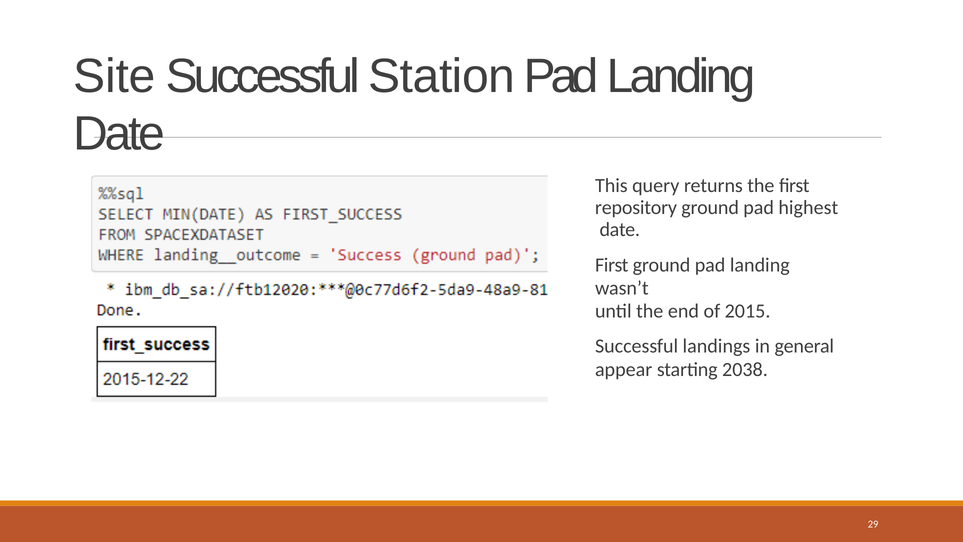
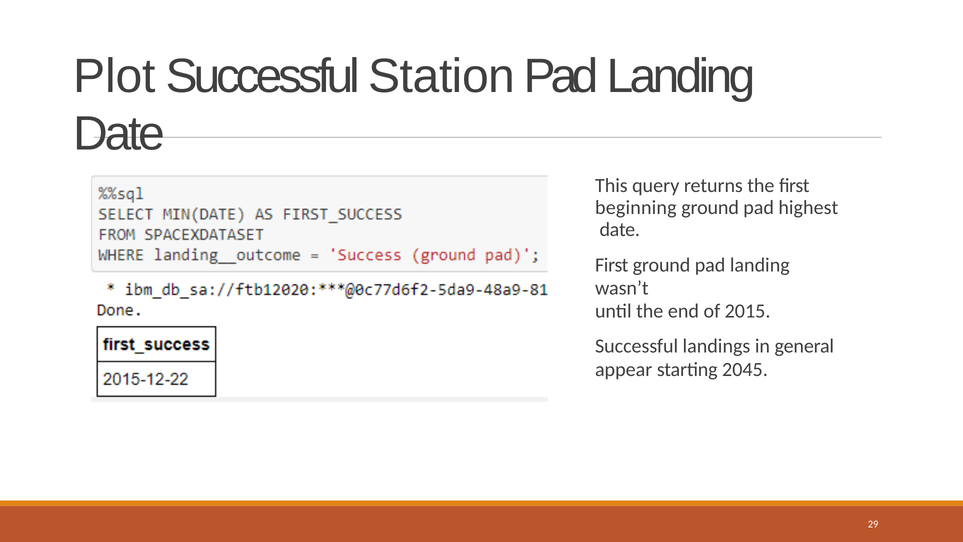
Site: Site -> Plot (114, 76)
repository: repository -> beginning (636, 207)
2038: 2038 -> 2045 (745, 369)
